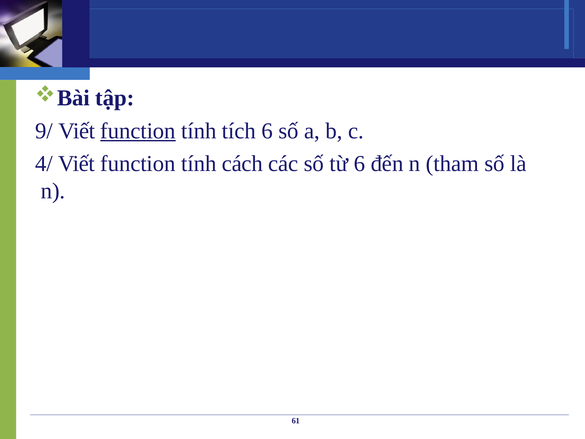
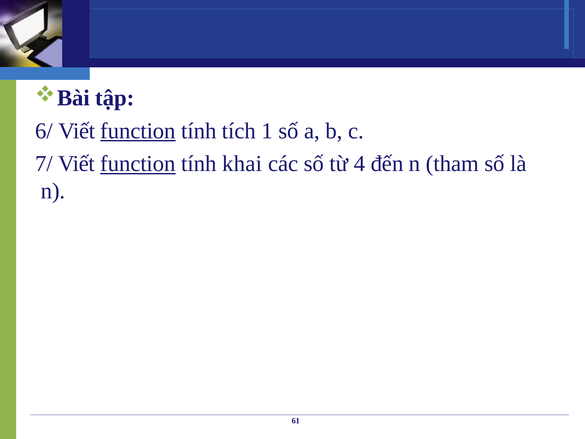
9/: 9/ -> 6/ (44, 131)
tích 6: 6 -> 1 (267, 131)
4/: 4/ -> 7/ (44, 164)
function underline: none -> present (138, 164)
cách: cách -> khai (242, 164)
từ 6: 6 -> 4 (359, 164)
